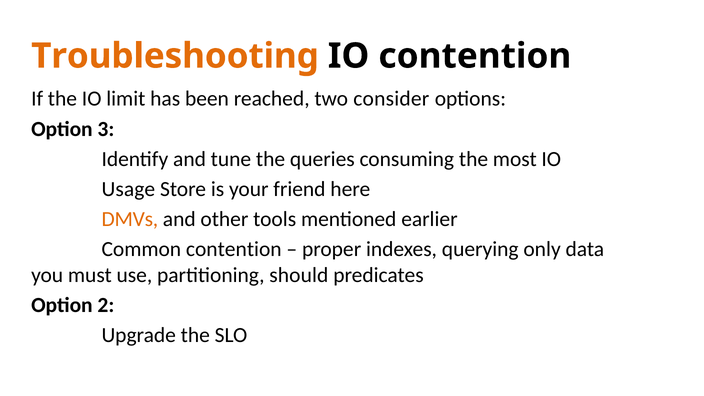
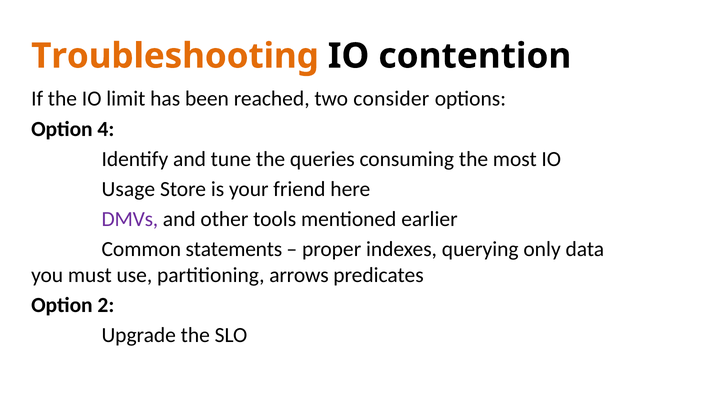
3: 3 -> 4 (106, 129)
DMVs colour: orange -> purple (130, 219)
Common contention: contention -> statements (234, 249)
should: should -> arrows (299, 275)
